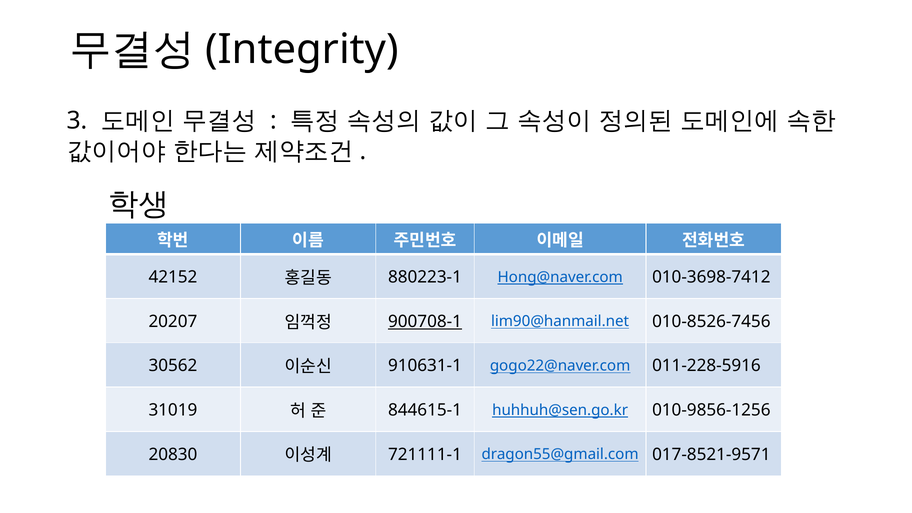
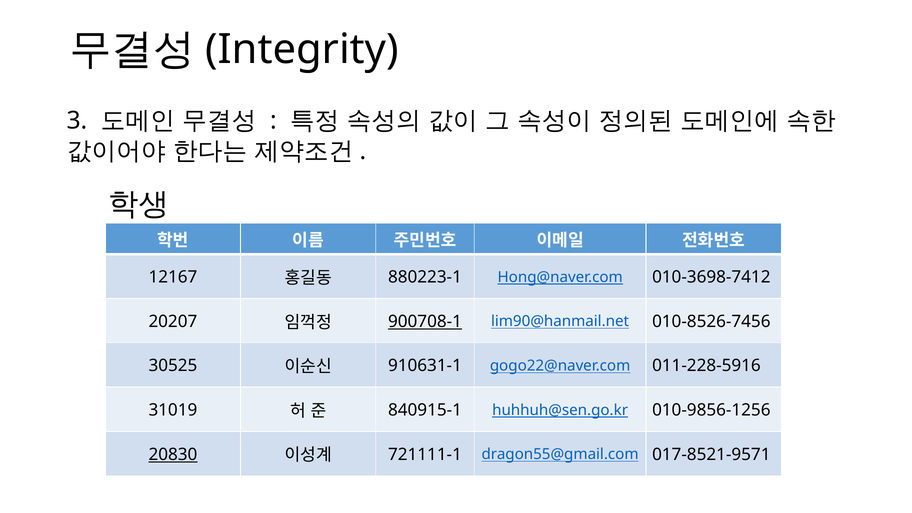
42152: 42152 -> 12167 (173, 277)
30562: 30562 -> 30525 (173, 366)
844615-1: 844615-1 -> 840915-1 (425, 410)
20830 underline: none -> present (173, 454)
